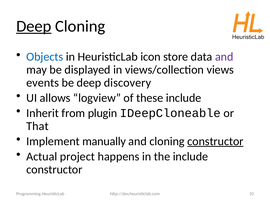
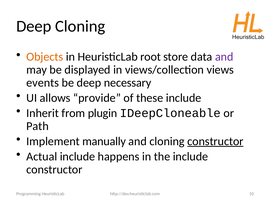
Deep underline: present -> none (34, 26)
Objects colour: blue -> orange (45, 57)
icon: icon -> root (151, 57)
discovery: discovery -> necessary (128, 83)
logview: logview -> provide (97, 98)
That: That -> Path (38, 126)
Actual project: project -> include (77, 156)
